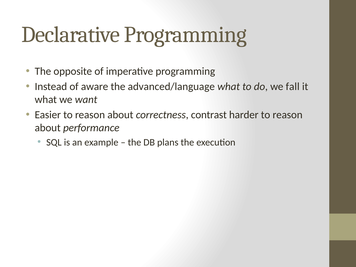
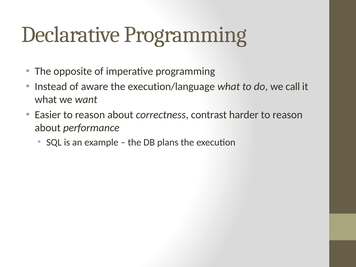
advanced/language: advanced/language -> execution/language (171, 87)
fall: fall -> call (293, 87)
